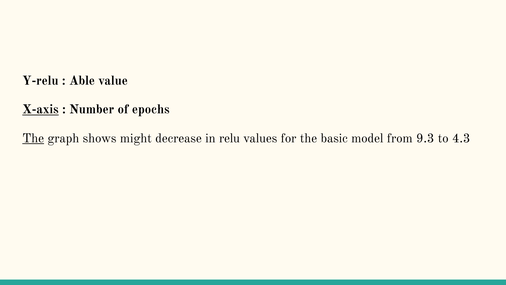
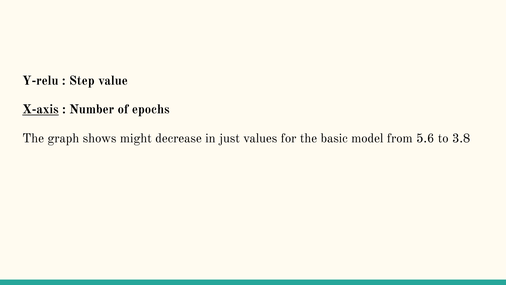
Able: Able -> Step (82, 81)
The underline: present -> none (33, 138)
relu: relu -> just (229, 138)
9.3: 9.3 -> 5.6 (425, 138)
4.3: 4.3 -> 3.8 (461, 138)
